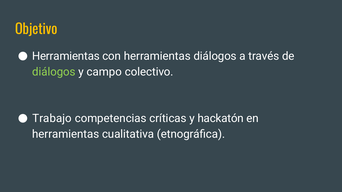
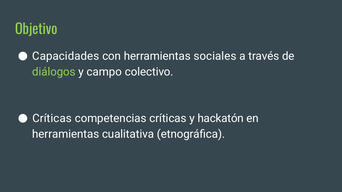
Objetivo colour: yellow -> light green (36, 30)
Herramientas: Herramientas -> Capacidades (66, 56)
herramientas diálogos: diálogos -> sociales (215, 56)
Trabajo: Trabajo -> Críticas (52, 119)
